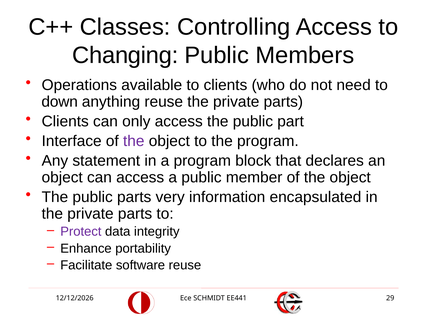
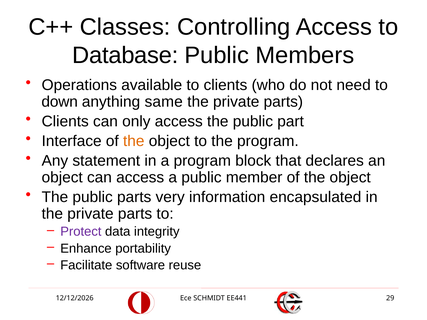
Changing: Changing -> Database (125, 55)
anything reuse: reuse -> same (164, 102)
the colour: purple -> orange (134, 141)
